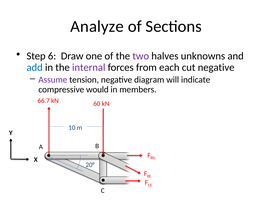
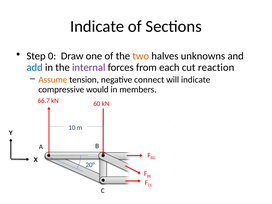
Analyze: Analyze -> Indicate (97, 26)
6: 6 -> 0 (52, 56)
two colour: purple -> orange (141, 56)
cut negative: negative -> reaction (216, 67)
Assume colour: purple -> orange (53, 80)
diagram: diagram -> connect (149, 80)
